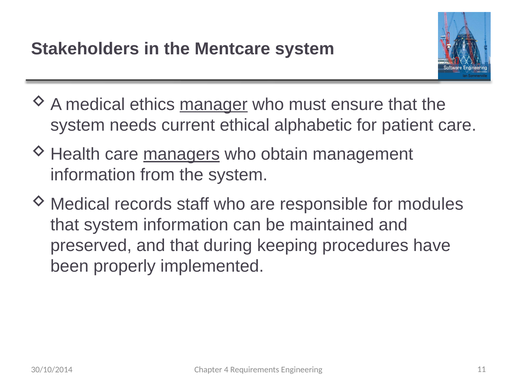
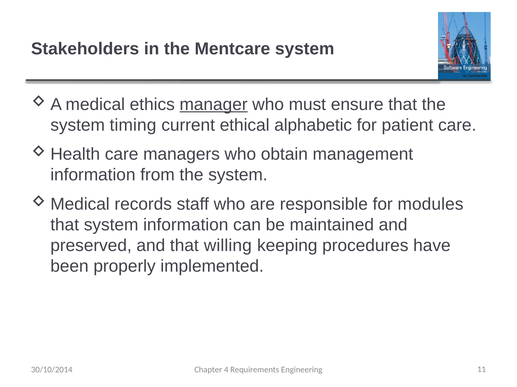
needs: needs -> timing (133, 125)
managers underline: present -> none (181, 155)
during: during -> willing (228, 246)
